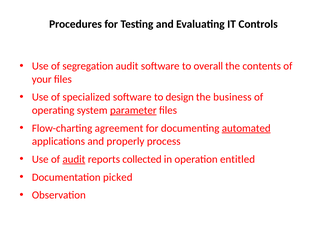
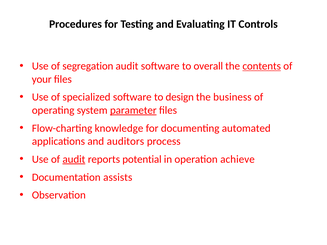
contents underline: none -> present (262, 66)
agreement: agreement -> knowledge (119, 128)
automated underline: present -> none (246, 128)
properly: properly -> auditors (125, 141)
collected: collected -> potential (142, 159)
entitled: entitled -> achieve (237, 159)
picked: picked -> assists (118, 177)
